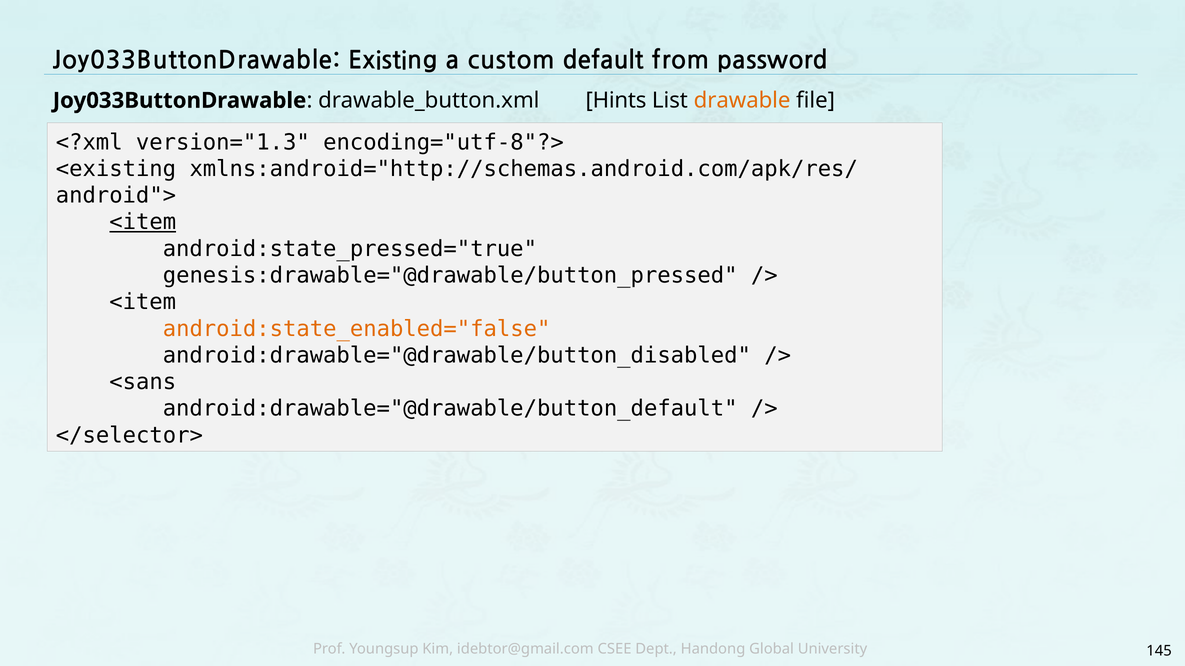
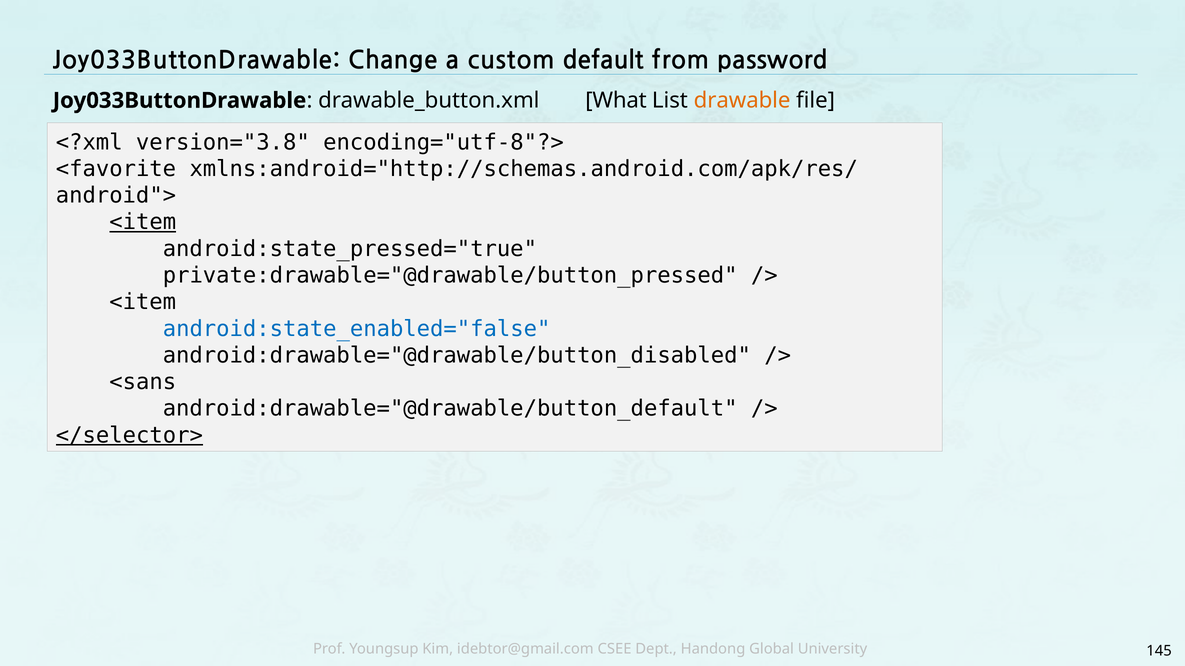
Existing: Existing -> Change (393, 61)
Hints: Hints -> What (616, 101)
version="1.3: version="1.3 -> version="3.8 (223, 142)
<existing: <existing -> <favorite (116, 169)
genesis:drawable="@drawable/button_pressed: genesis:drawable="@drawable/button_pressed -> private:drawable="@drawable/button_pressed (450, 276)
android:state_enabled="false colour: orange -> blue (357, 329)
</selector> underline: none -> present (129, 436)
